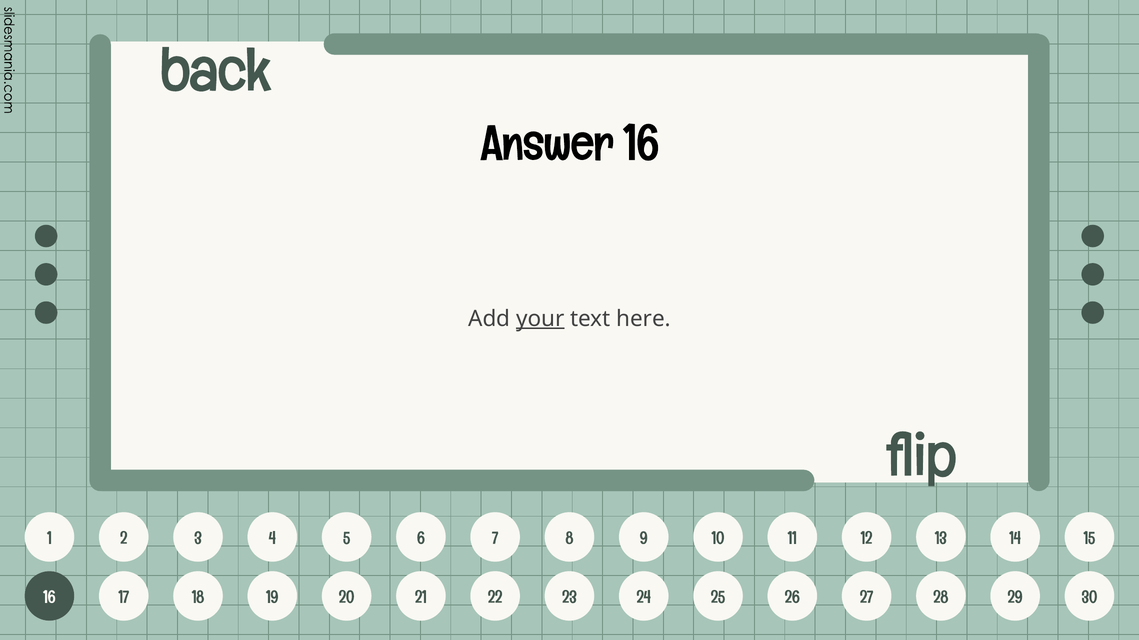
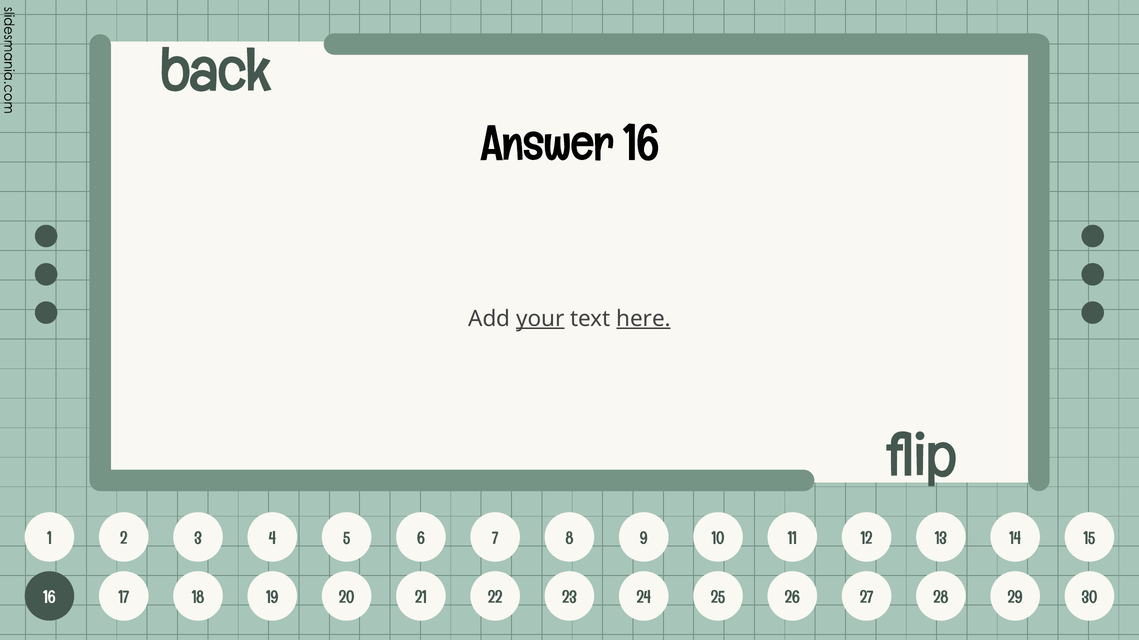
here underline: none -> present (644, 319)
